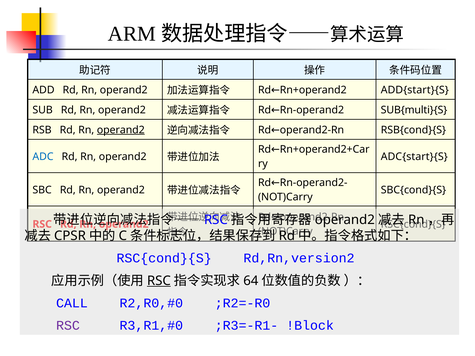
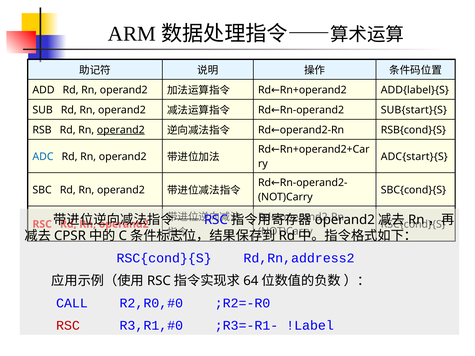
ADD{start}{S: ADD{start}{S -> ADD{label}{S (415, 90)
SUB{multi}{S: SUB{multi}{S -> SUB{start}{S (414, 110)
Rd,Rn,version2: Rd,Rn,version2 -> Rd,Rn,address2 (299, 258)
RSC underline: present -> none (159, 281)
RSC colour: purple -> red (68, 326)
!Block: !Block -> !Label (310, 326)
